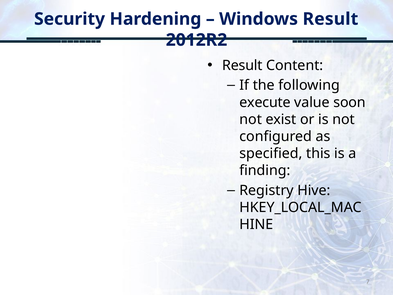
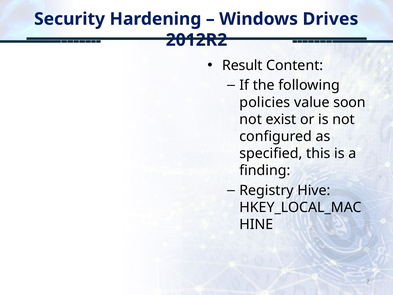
Windows Result: Result -> Drives (330, 19)
execute: execute -> policies (265, 102)
